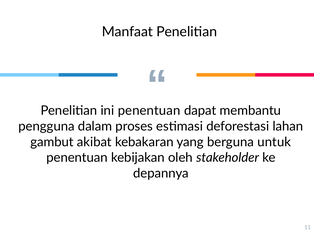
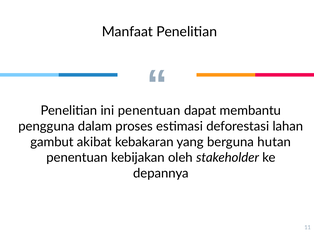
untuk: untuk -> hutan (274, 142)
